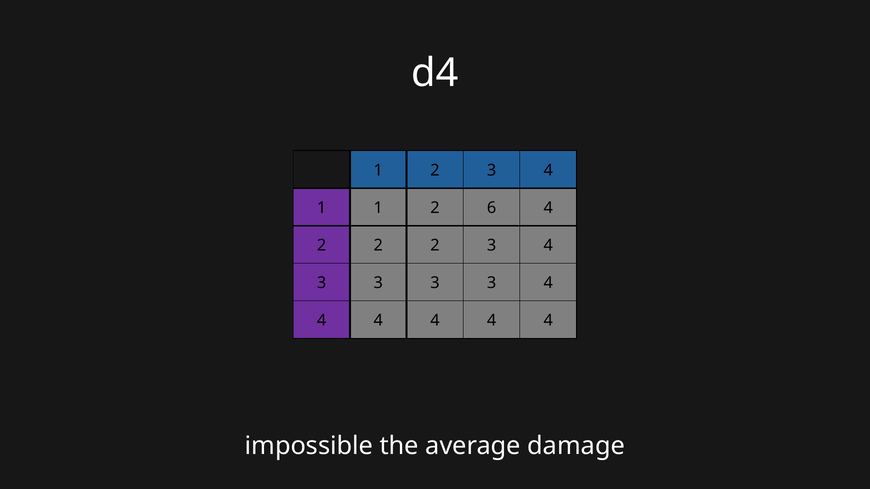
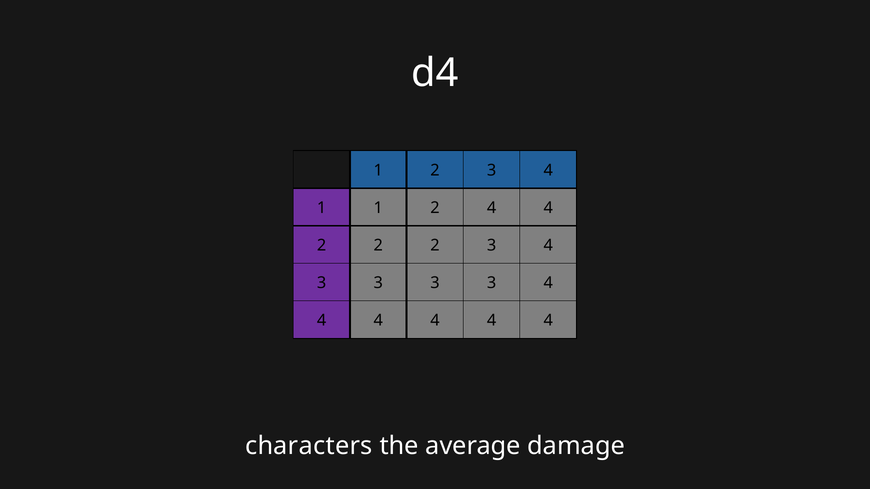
2 6: 6 -> 4 (492, 208)
impossible: impossible -> characters (309, 446)
